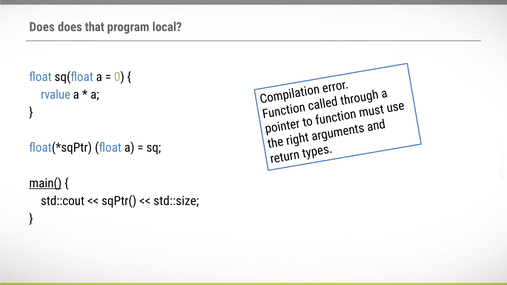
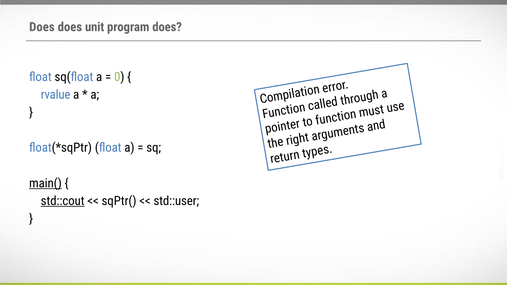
that: that -> unit (95, 27)
program local: local -> does (167, 27)
std::cout underline: none -> present (63, 201)
std::size: std::size -> std::user (176, 201)
